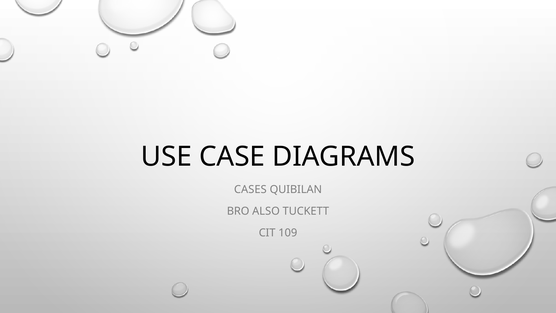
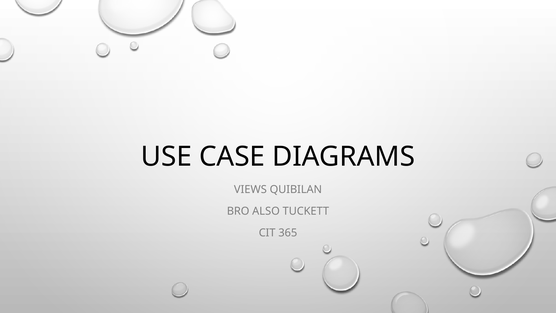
CASES: CASES -> VIEWS (250, 189)
109: 109 -> 365 (288, 233)
